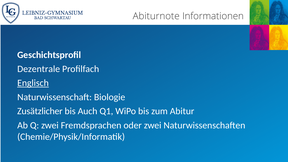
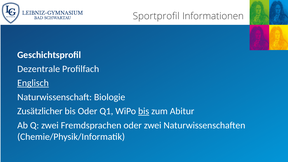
Abiturnote: Abiturnote -> Sportprofil (156, 16)
bis Auch: Auch -> Oder (88, 111)
bis underline: none -> present (144, 111)
